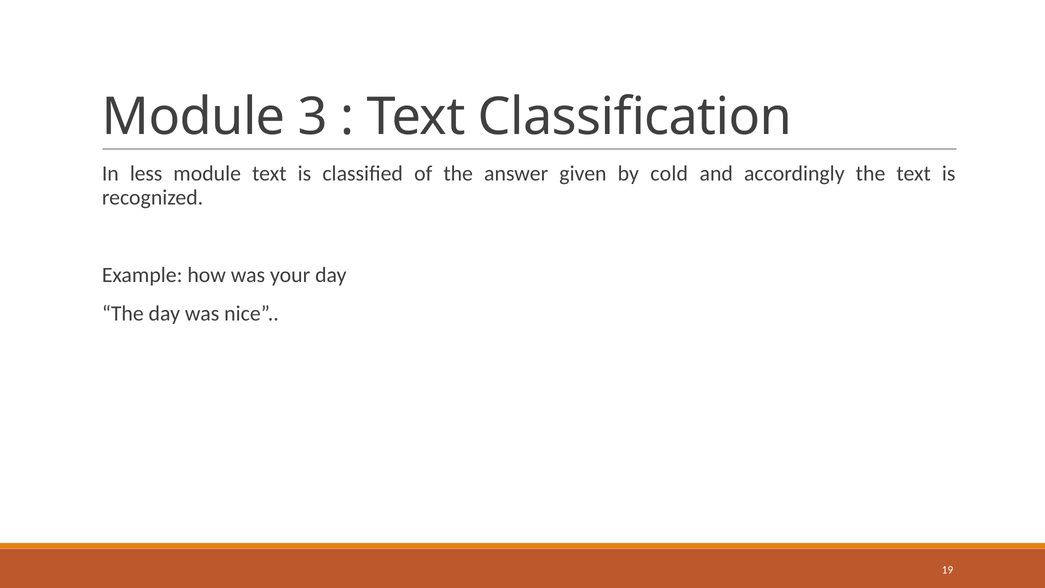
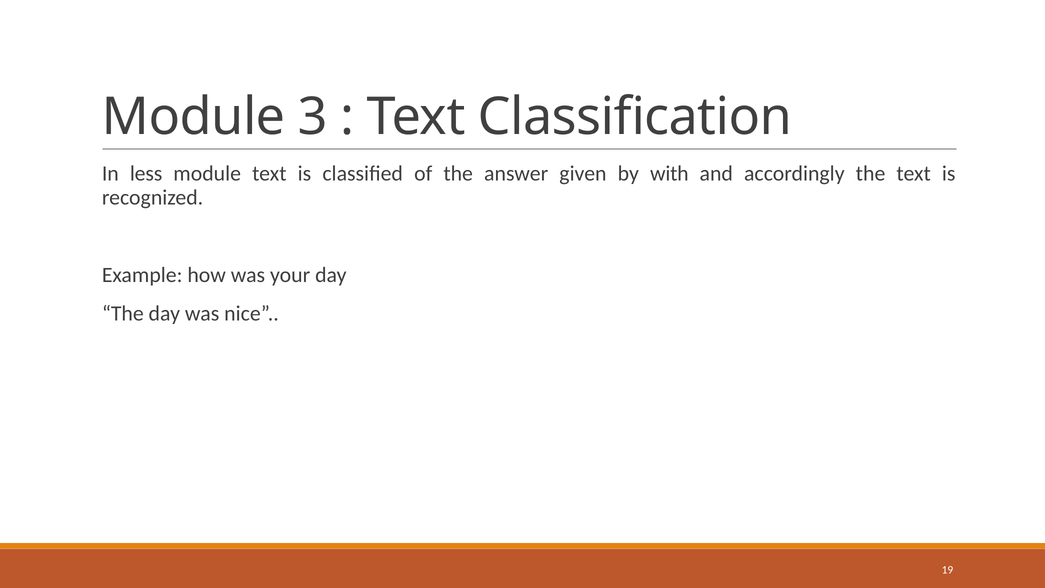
cold: cold -> with (669, 174)
